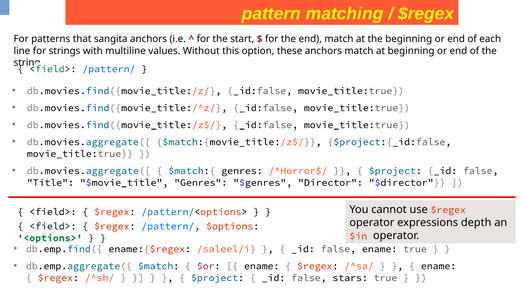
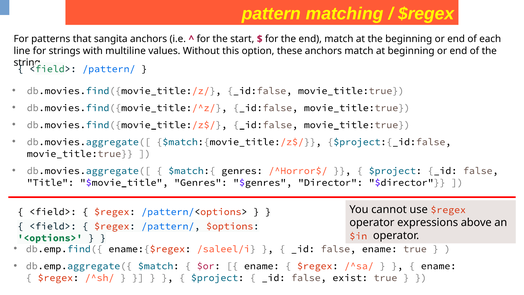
depth: depth -> above (476, 222)
stars: stars -> exist (350, 278)
